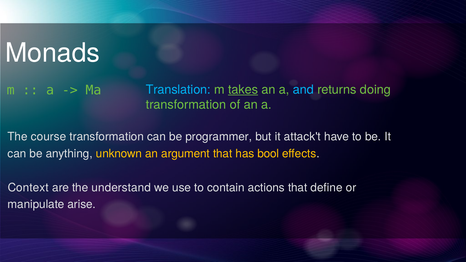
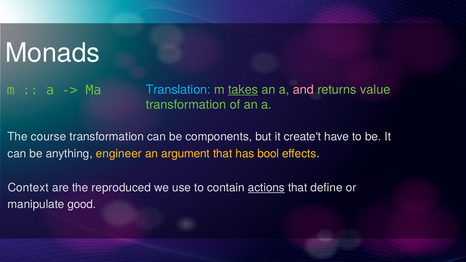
and colour: light blue -> pink (303, 90)
doing: doing -> value (375, 90)
programmer: programmer -> components (219, 137)
attack't: attack't -> create't (302, 137)
unknown: unknown -> engineer (119, 154)
understand: understand -> reproduced (121, 188)
actions underline: none -> present (266, 188)
arise: arise -> good (82, 205)
